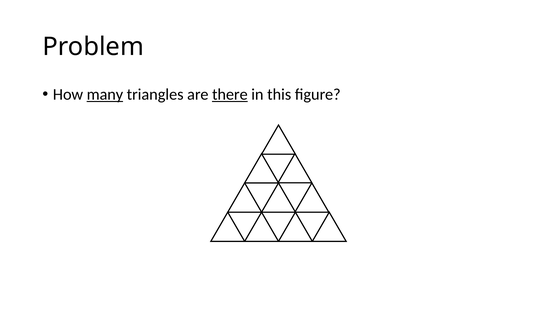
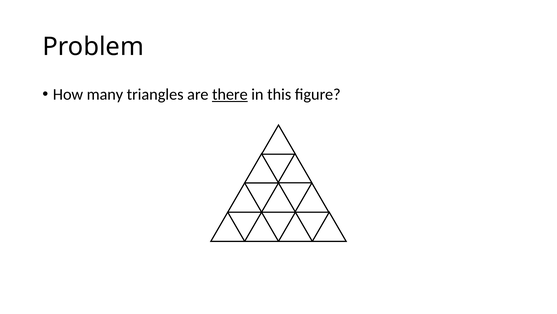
many underline: present -> none (105, 94)
